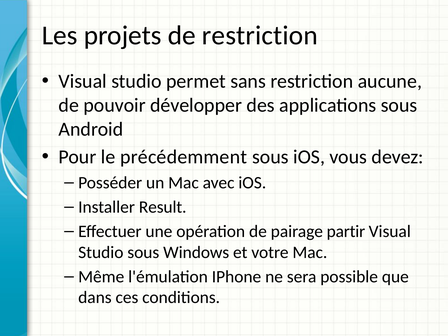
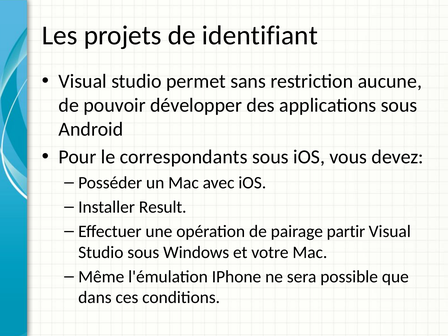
de restriction: restriction -> identifiant (260, 36)
précédemment: précédemment -> correspondants (184, 157)
